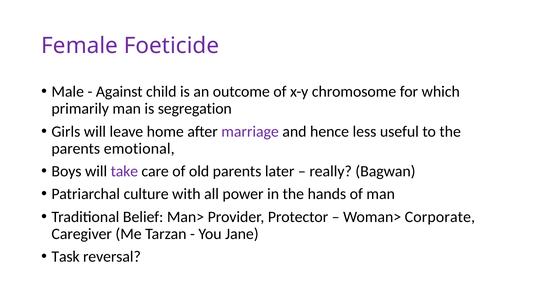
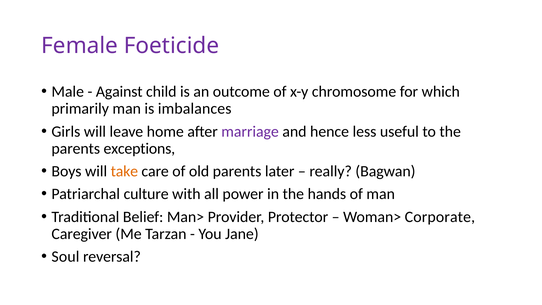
segregation: segregation -> imbalances (195, 109)
emotional: emotional -> exceptions (139, 149)
take colour: purple -> orange (124, 171)
Task: Task -> Soul (65, 256)
